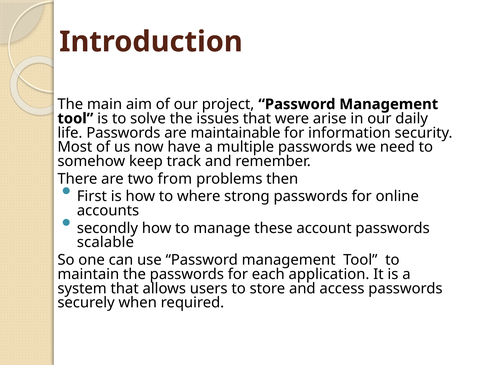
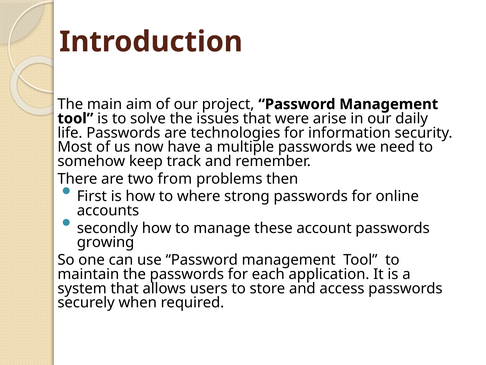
maintainable: maintainable -> technologies (235, 133)
scalable: scalable -> growing (106, 242)
